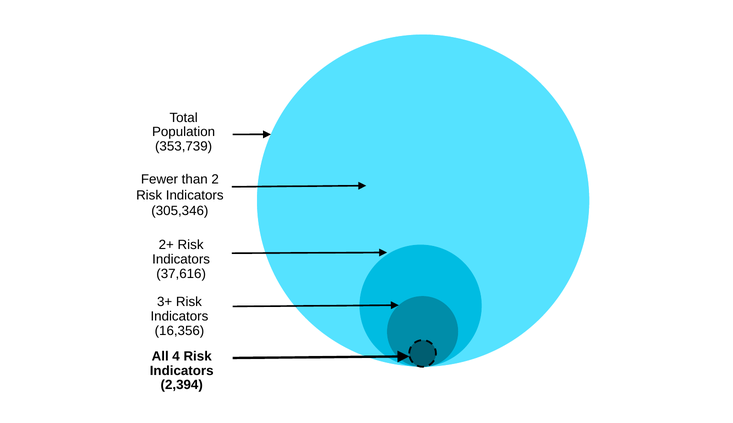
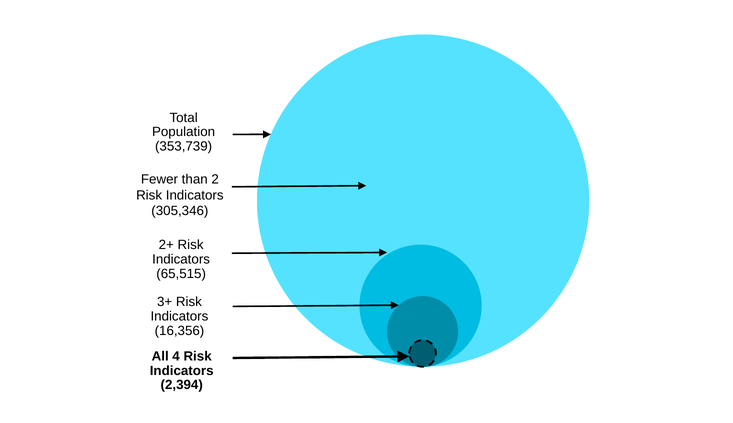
37,616: 37,616 -> 65,515 (181, 274)
